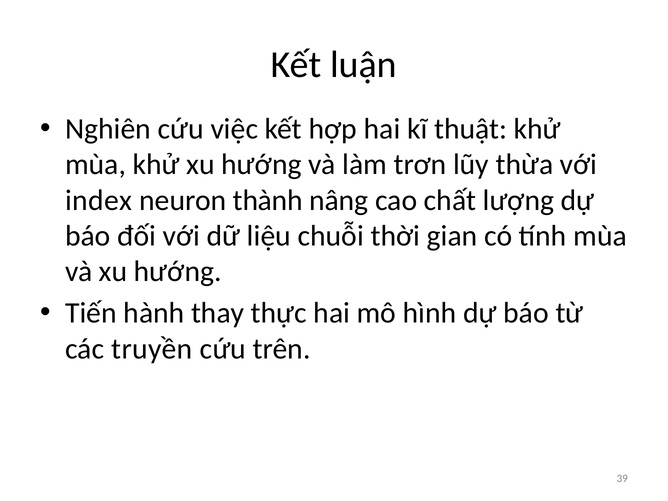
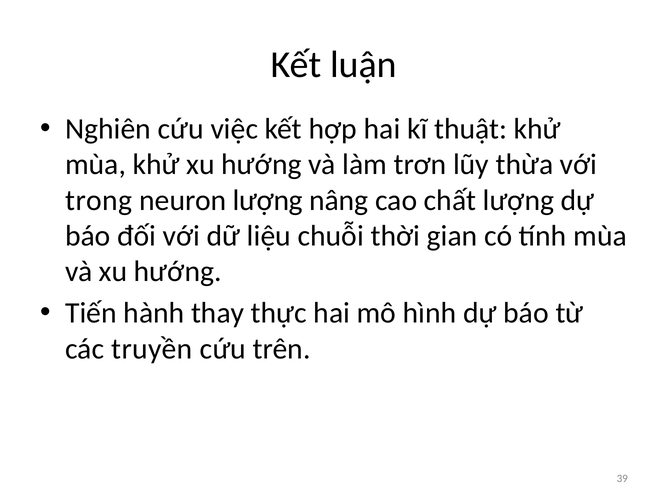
index: index -> trong (99, 200)
neuron thành: thành -> lượng (268, 200)
